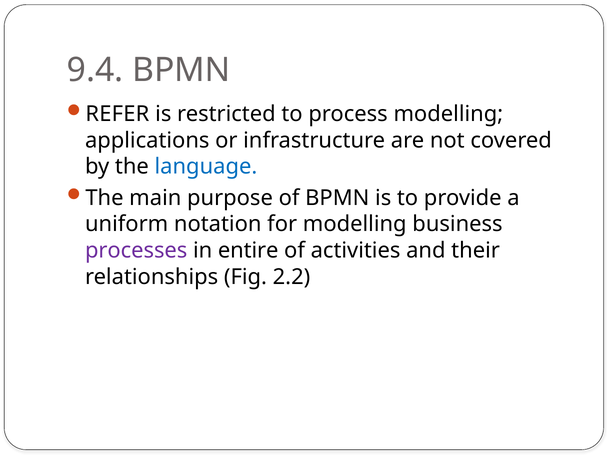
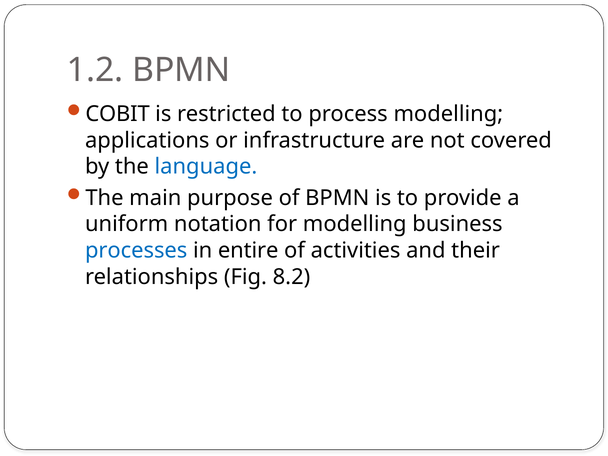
9.4: 9.4 -> 1.2 (95, 70)
REFER: REFER -> COBIT (118, 114)
processes colour: purple -> blue (136, 251)
2.2: 2.2 -> 8.2 (291, 277)
